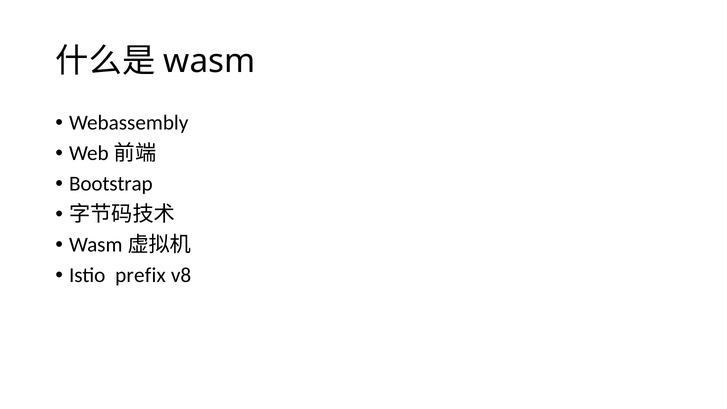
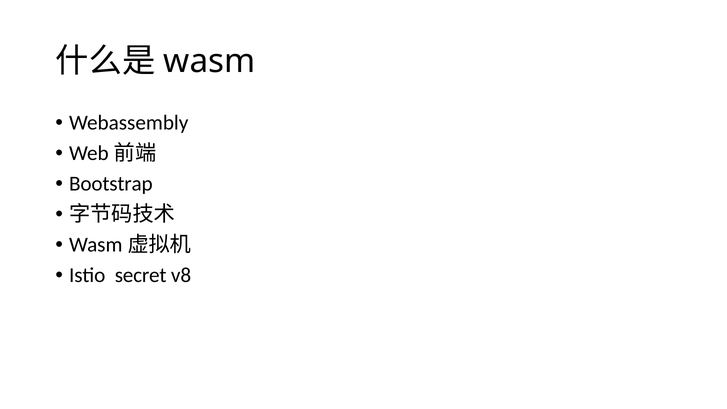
prefix: prefix -> secret (141, 275)
